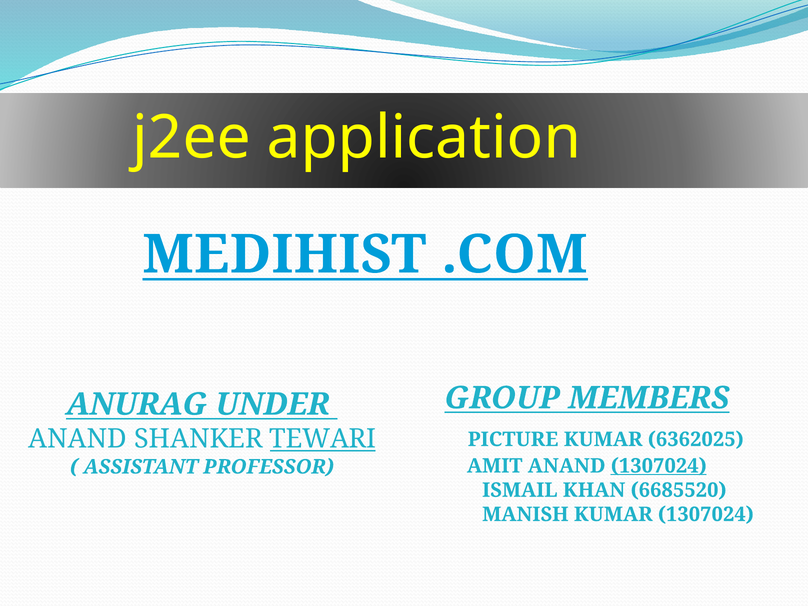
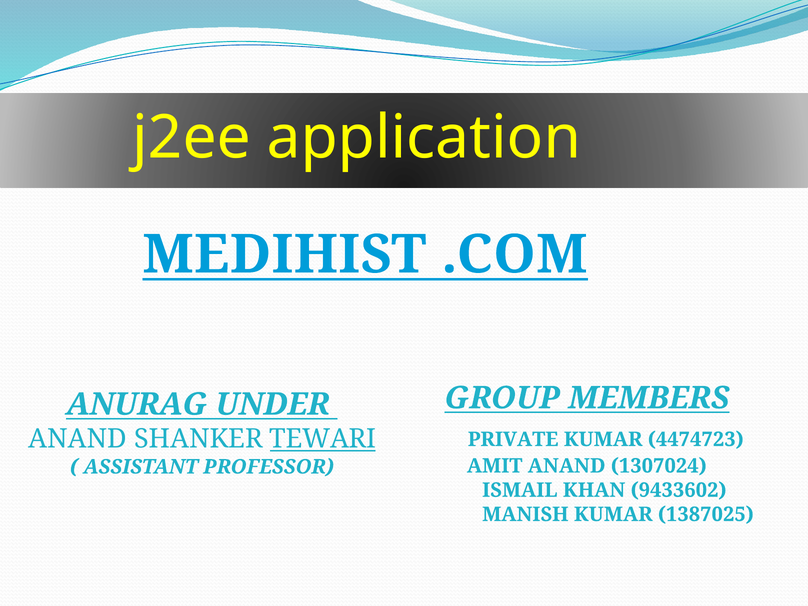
PICTURE: PICTURE -> PRIVATE (513, 439)
6362025: 6362025 -> 4474723 (696, 439)
1307024 underline: present -> none (659, 466)
6685520: 6685520 -> 9433602 (679, 490)
KUMAR 1307024: 1307024 -> 1387025 (706, 514)
